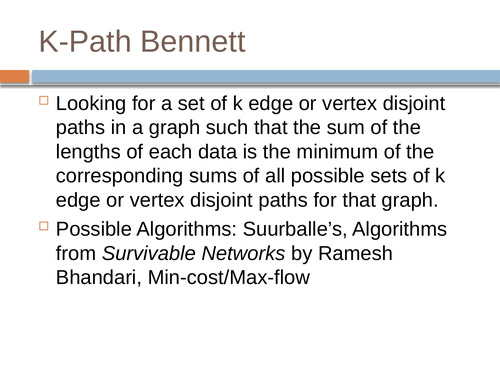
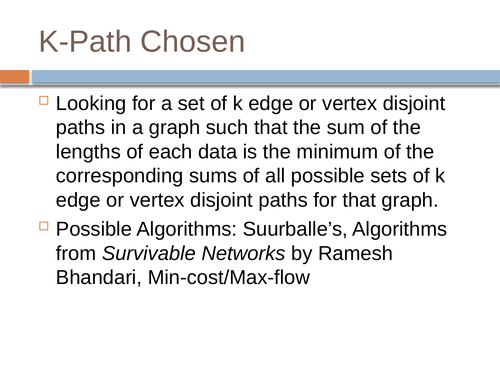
Bennett: Bennett -> Chosen (193, 42)
